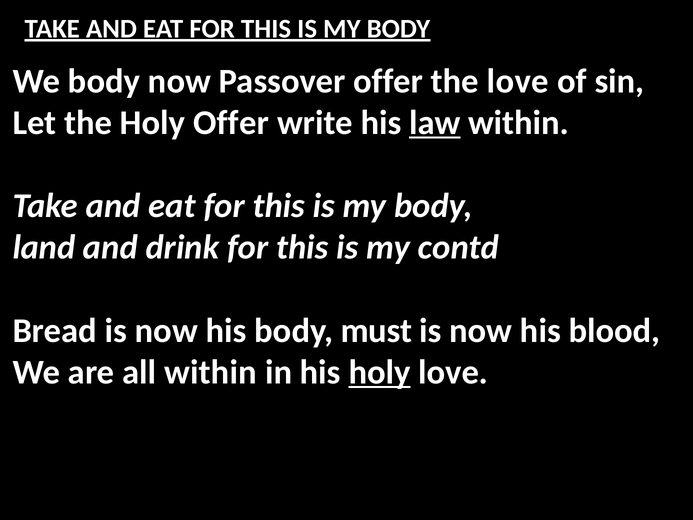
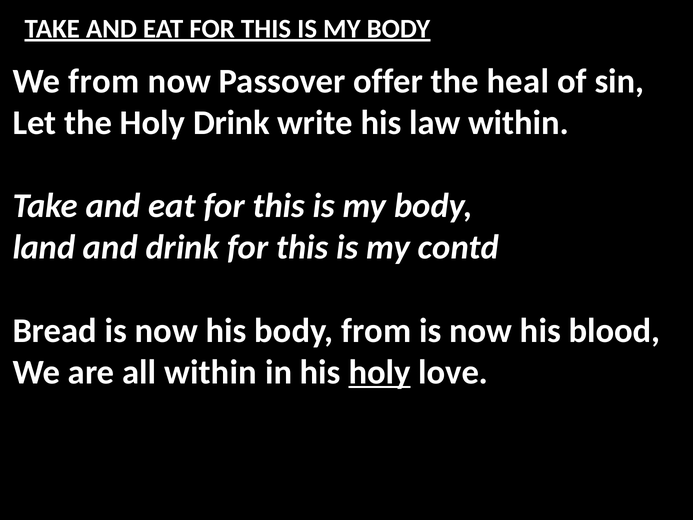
We body: body -> from (104, 81)
the love: love -> heal (518, 81)
Holy Offer: Offer -> Drink (231, 123)
law underline: present -> none (435, 123)
body must: must -> from (376, 331)
